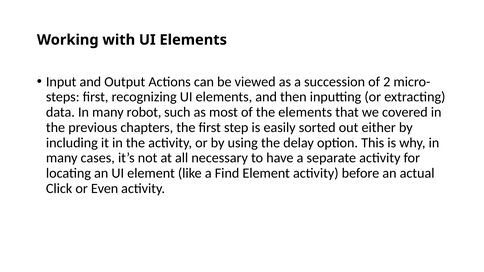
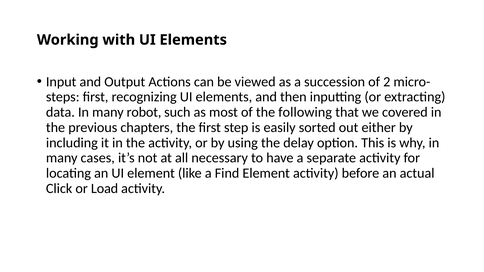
the elements: elements -> following (305, 112)
Even: Even -> Load (105, 189)
